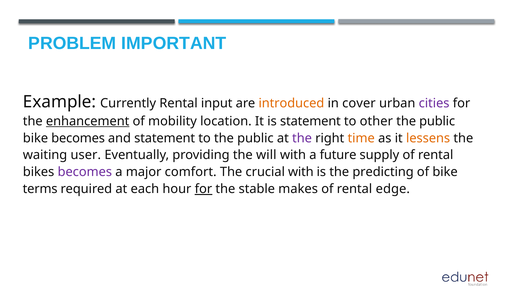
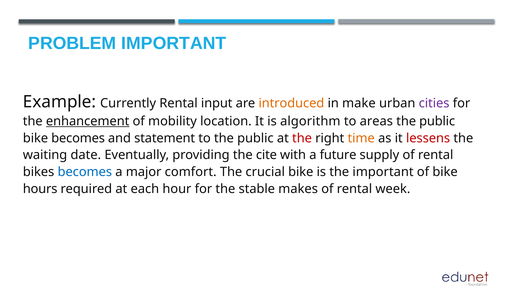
cover: cover -> make (359, 103)
is statement: statement -> algorithm (310, 121)
other: other -> areas (376, 121)
the colour: purple -> red (302, 138)
lessens colour: orange -> red (428, 138)
user: user -> date (86, 155)
will: will -> cite (266, 155)
becomes colour: purple -> blue (85, 172)
crucial with: with -> bike (301, 172)
the predicting: predicting -> important (383, 172)
terms: terms -> hours (40, 189)
for underline: present -> none (203, 189)
edge: edge -> week (393, 189)
